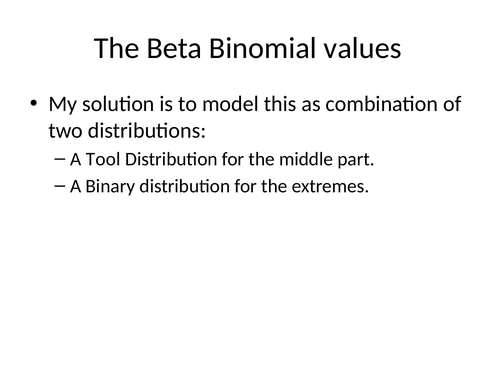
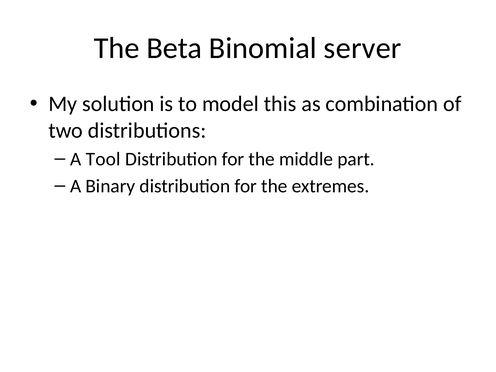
values: values -> server (363, 48)
